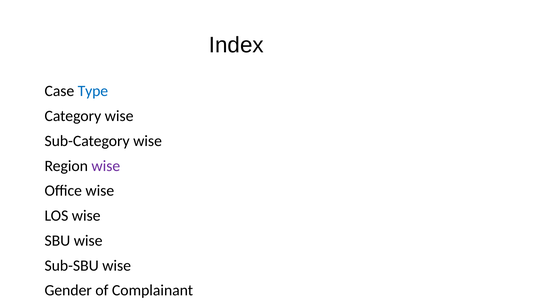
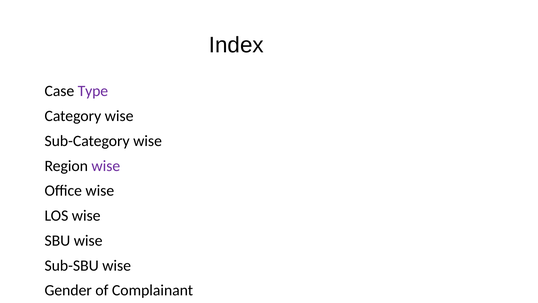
Type colour: blue -> purple (93, 91)
